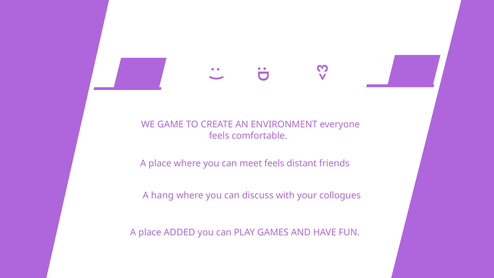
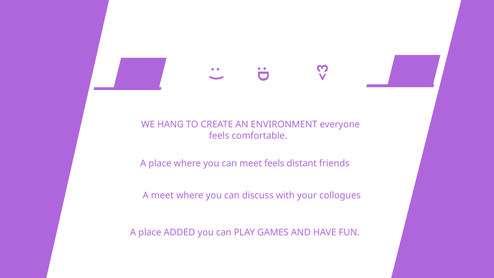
GAME: GAME -> HANG (170, 125)
A hang: hang -> meet (162, 195)
